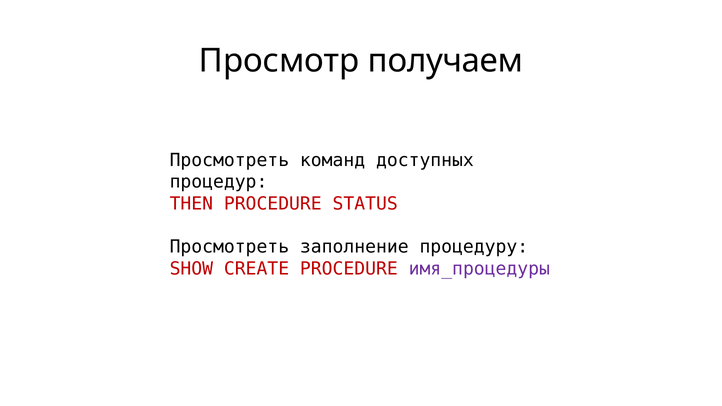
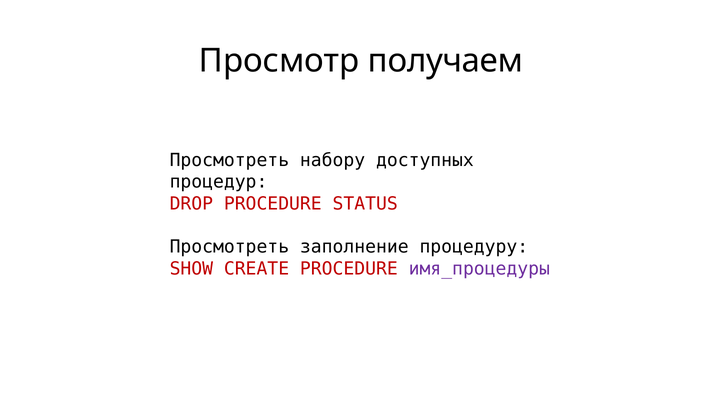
команд: команд -> набору (333, 160)
THEN: THEN -> DROP (191, 204)
